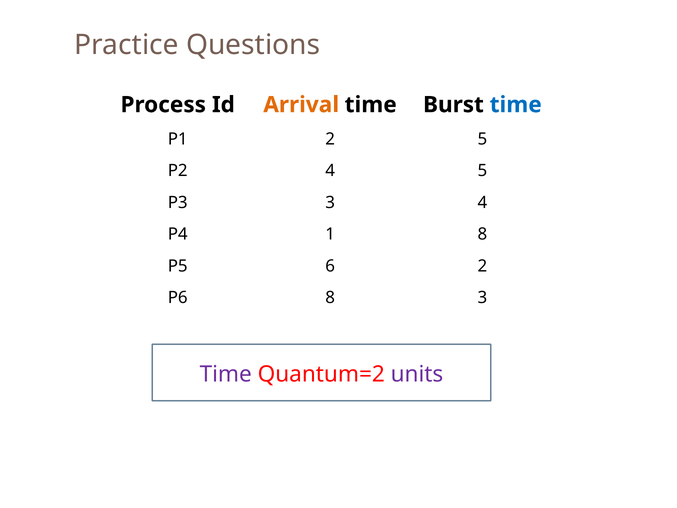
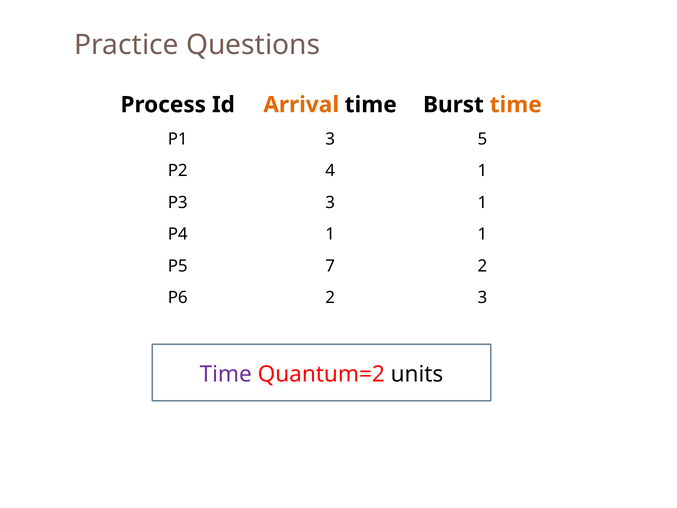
time colour: blue -> orange (516, 105)
P1 2: 2 -> 3 (330, 139)
4 5: 5 -> 1 (482, 171)
3 4: 4 -> 1 (482, 203)
1 8: 8 -> 1 (482, 234)
6: 6 -> 7 (330, 266)
P6 8: 8 -> 2 (330, 298)
units colour: purple -> black (417, 374)
